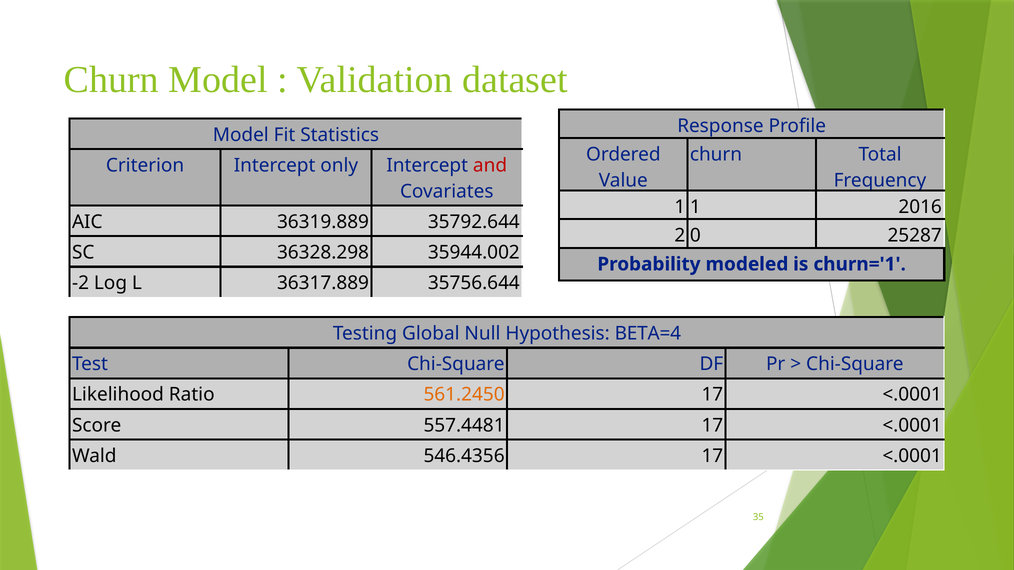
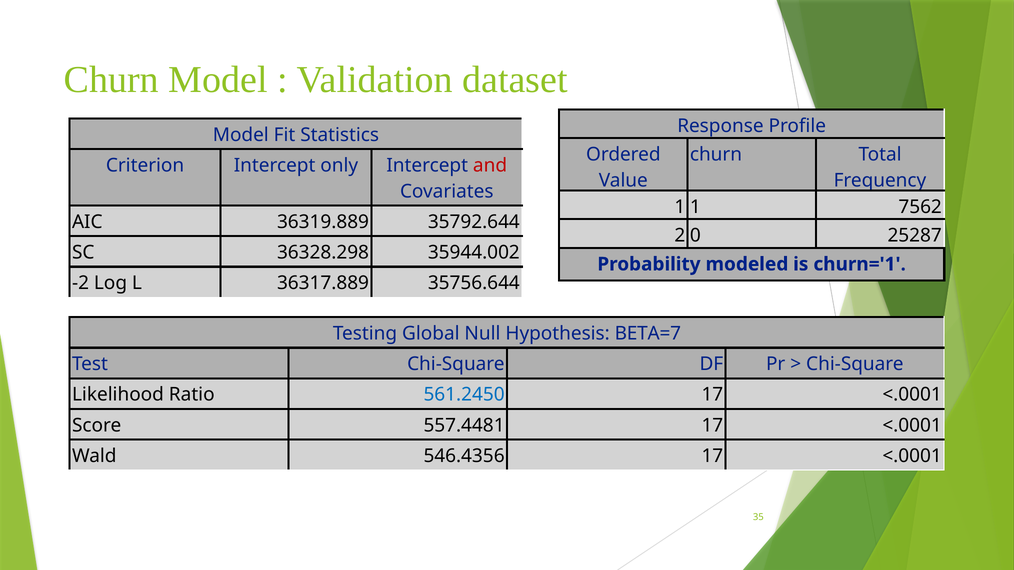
2016: 2016 -> 7562 (920, 207)
BETA=4: BETA=4 -> BETA=7 (648, 334)
561.2450 colour: orange -> blue (464, 395)
